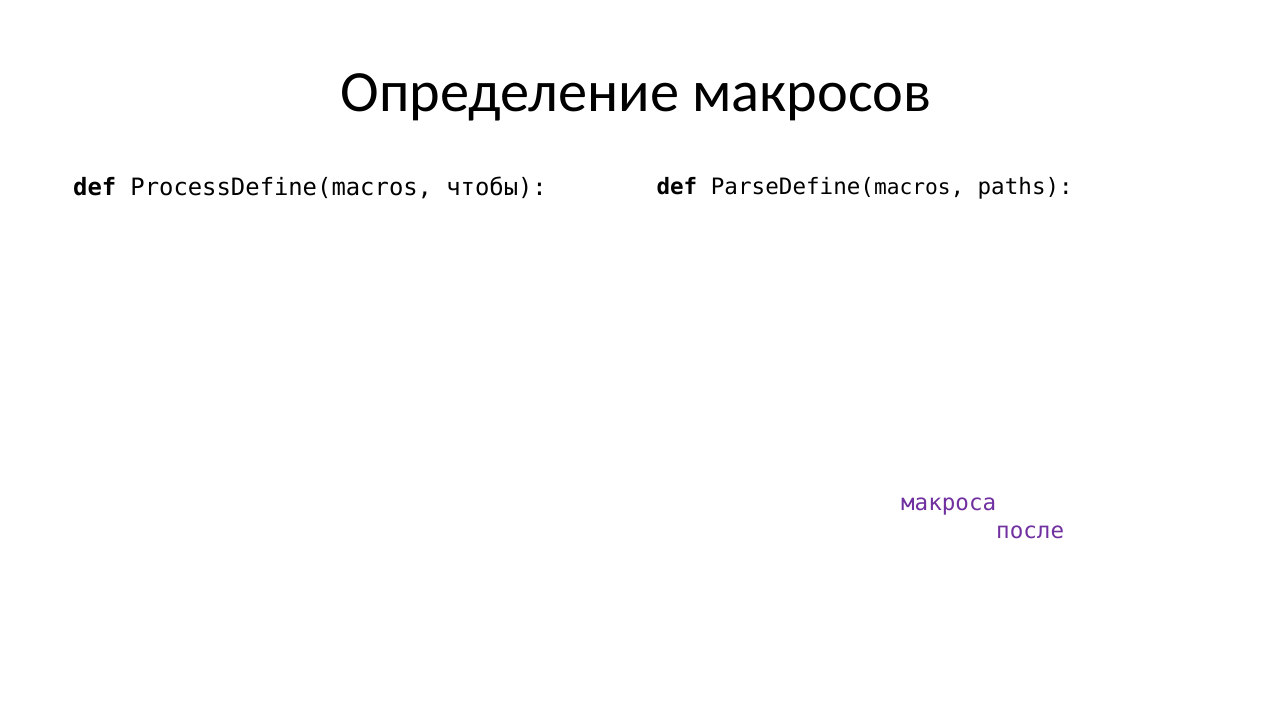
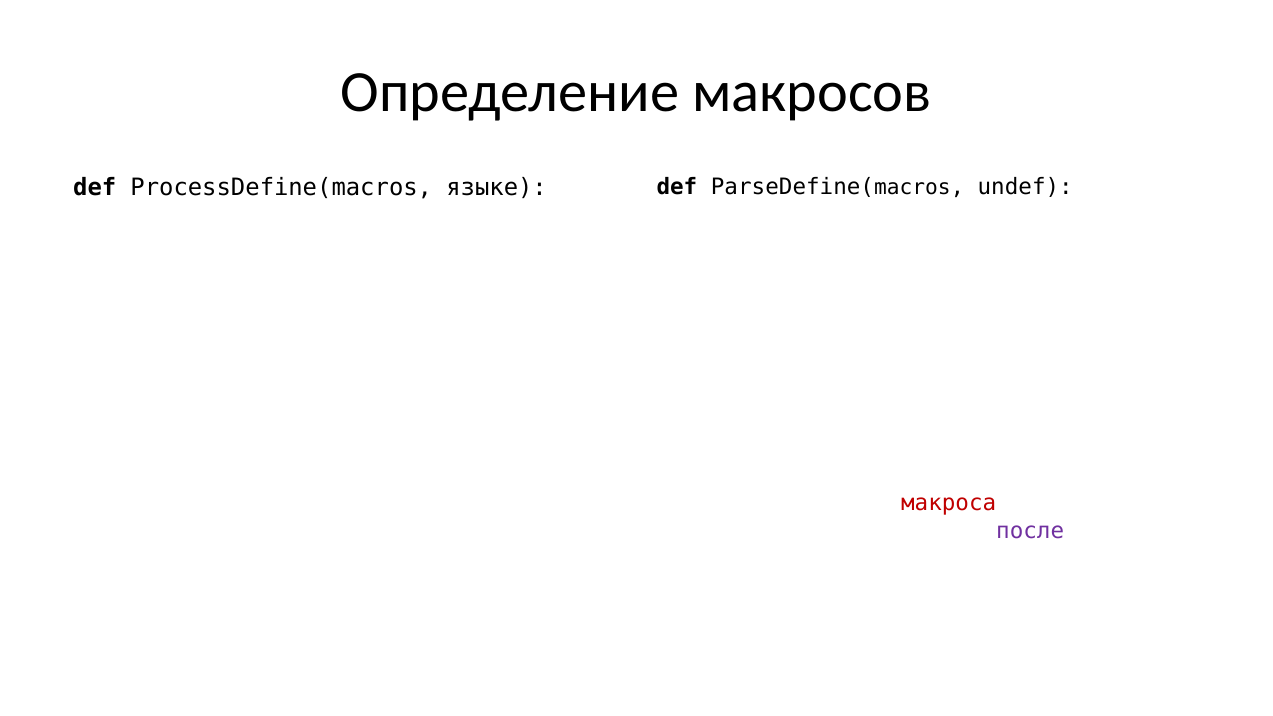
ParseDefine(macros paths: paths -> undef (1025, 187)
чтобы: чтобы -> языке (497, 188)
макроса colour: purple -> red (949, 503)
